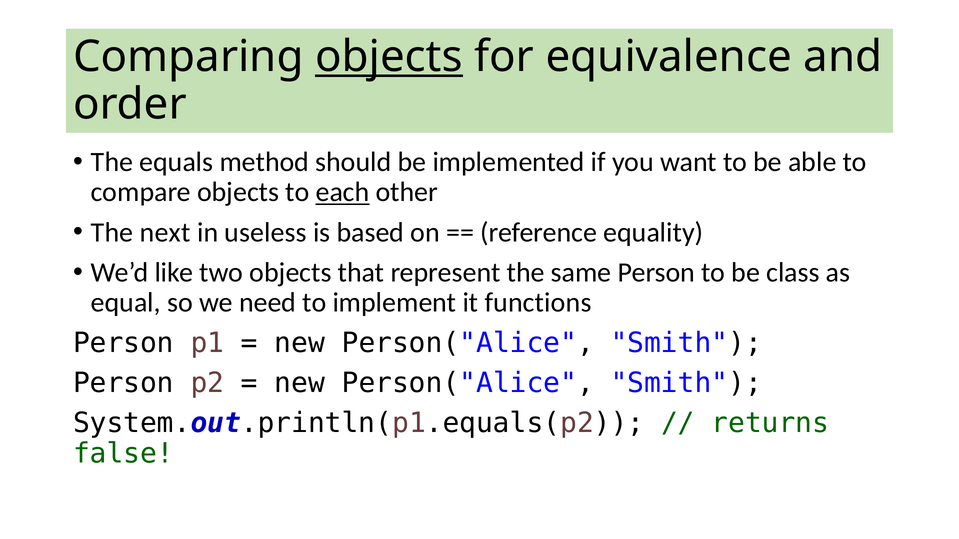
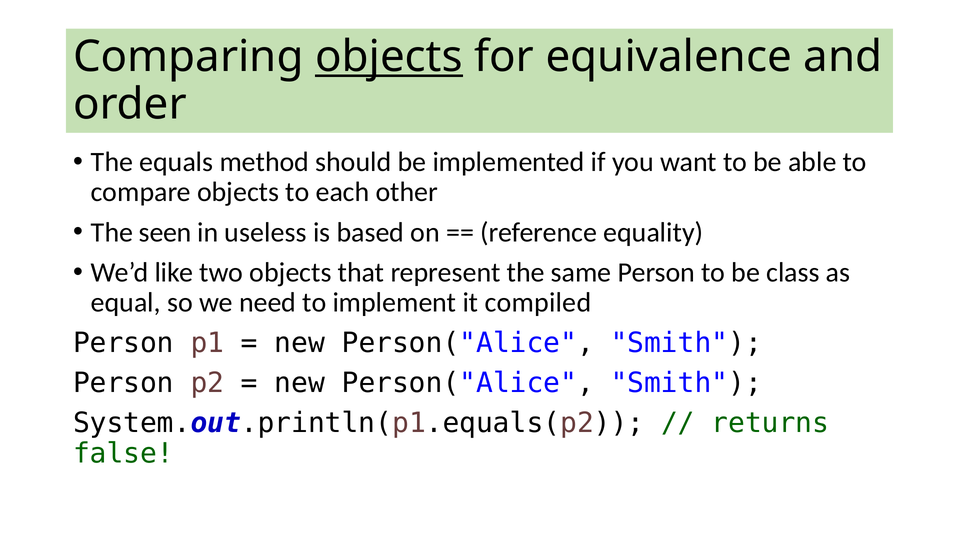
each underline: present -> none (343, 192)
next: next -> seen (165, 232)
functions: functions -> compiled (538, 303)
